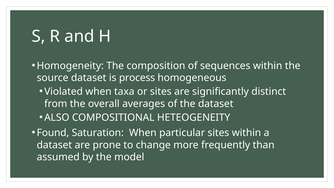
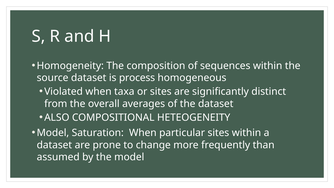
Found: Found -> Model (53, 133)
